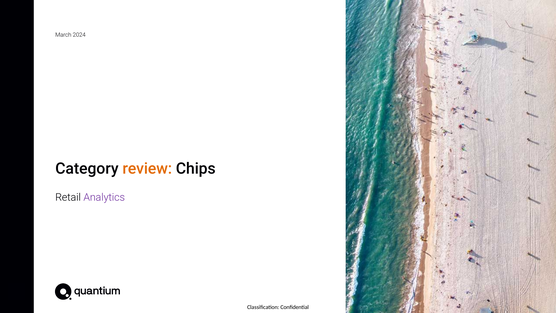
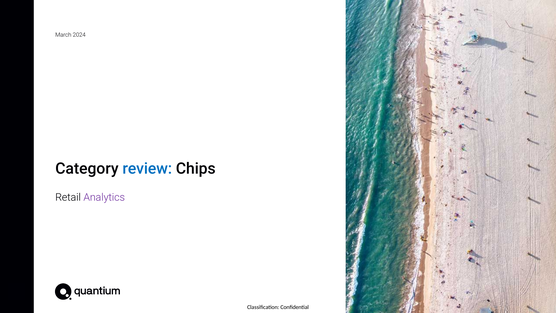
review colour: orange -> blue (147, 169)
